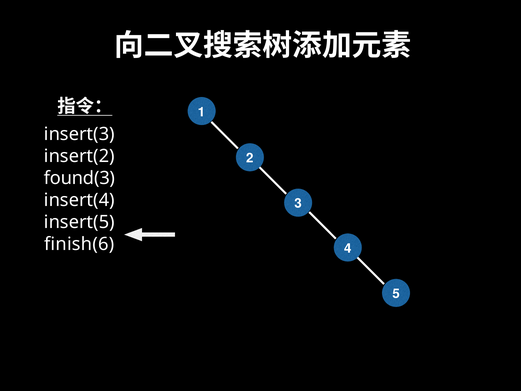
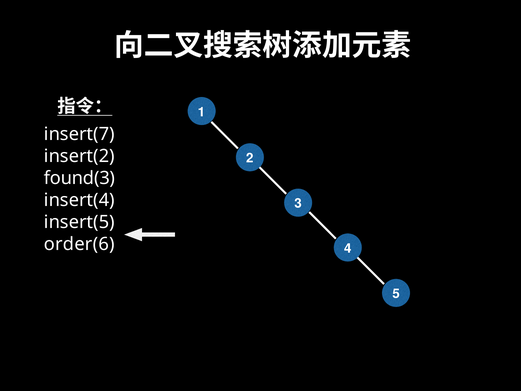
insert(3: insert(3 -> insert(7 (79, 134)
finish(6: finish(6 -> order(6 (79, 244)
